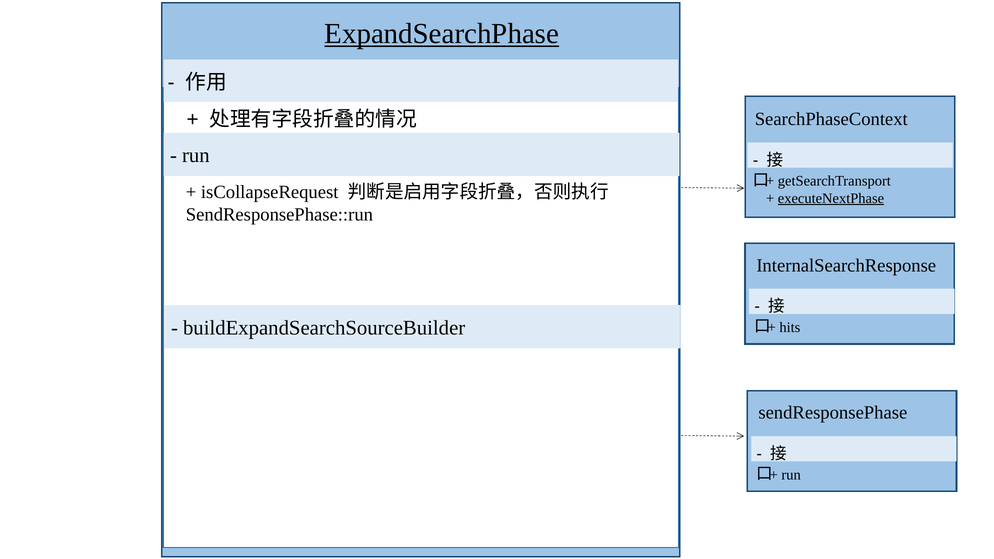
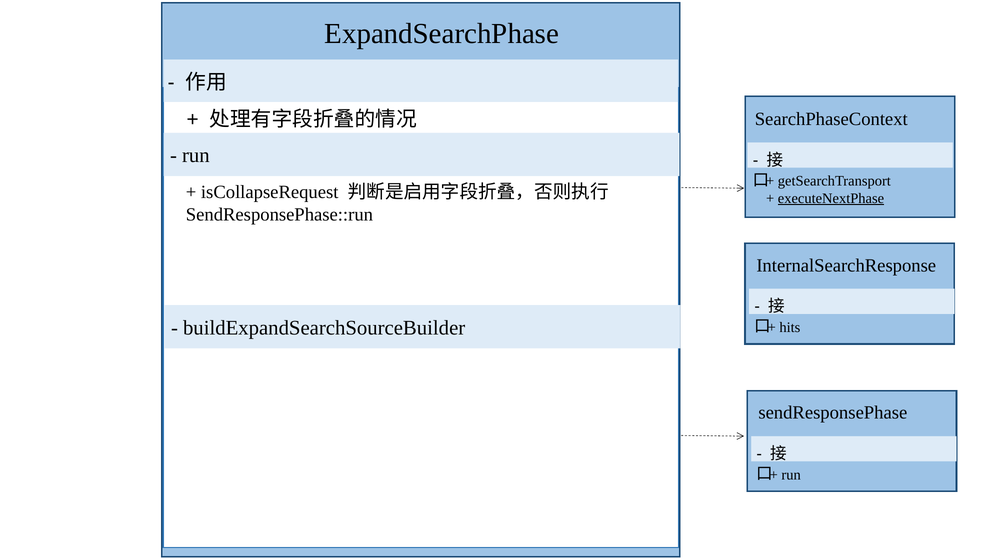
ExpandSearchPhase underline: present -> none (442, 34)
